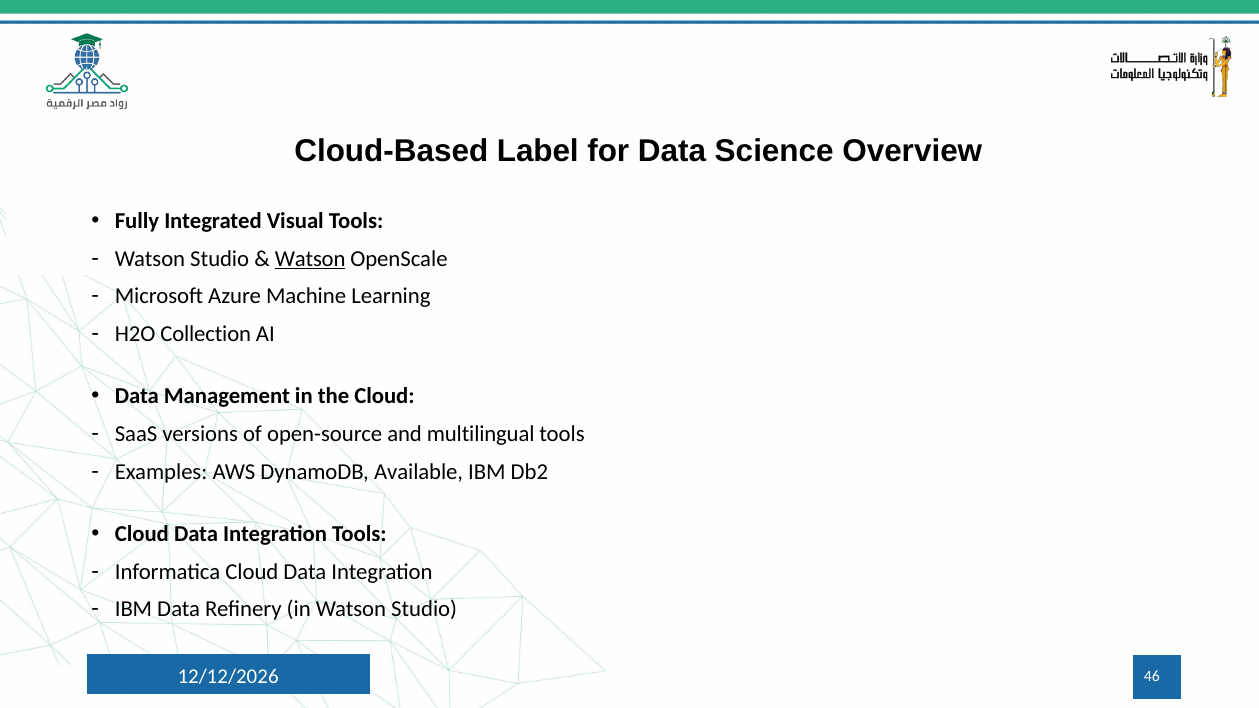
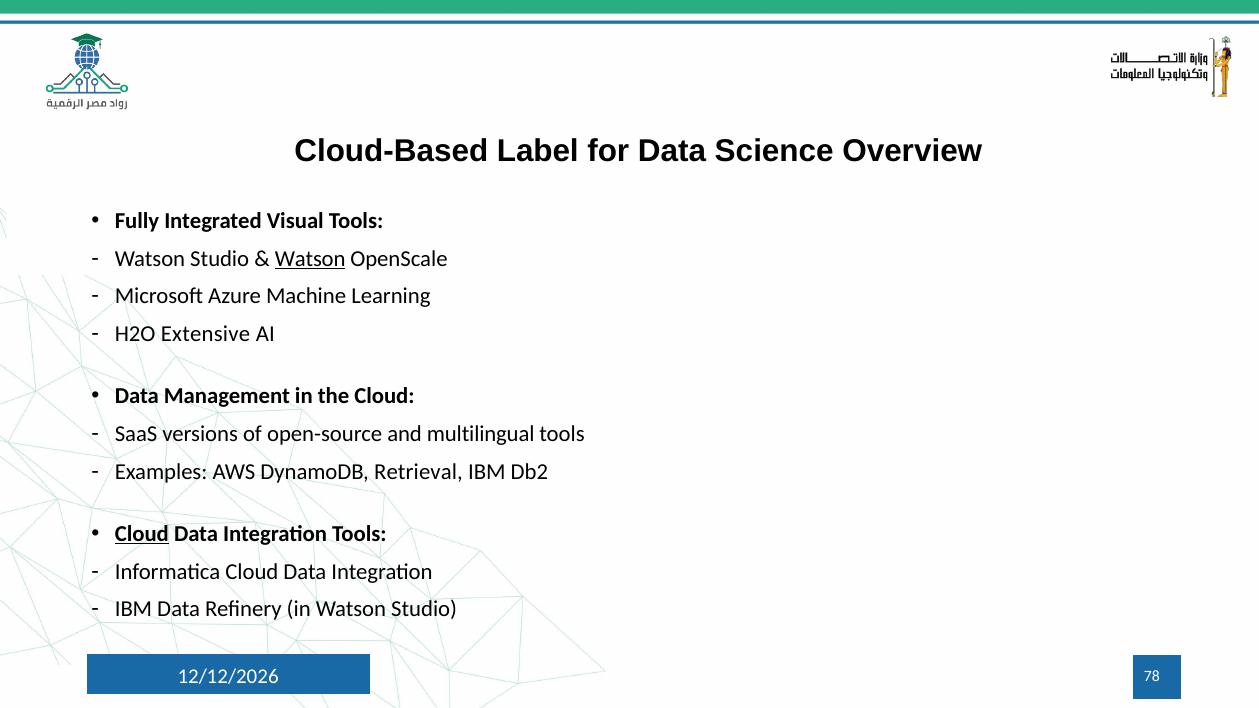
Collection: Collection -> Extensive (206, 334)
Available: Available -> Retrieval (418, 472)
Cloud underline: none -> present (142, 534)
46: 46 -> 78 (1152, 676)
